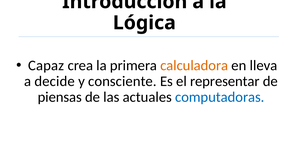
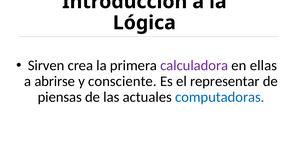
Capaz: Capaz -> Sirven (46, 65)
calculadora colour: orange -> purple (194, 65)
lleva: lleva -> ellas (263, 65)
decide: decide -> abrirse (55, 81)
